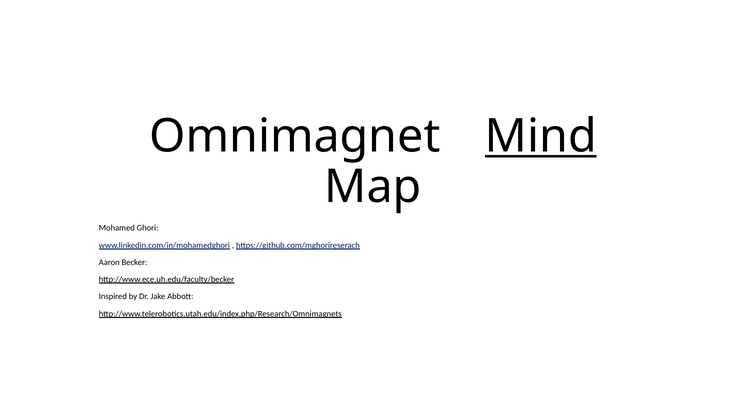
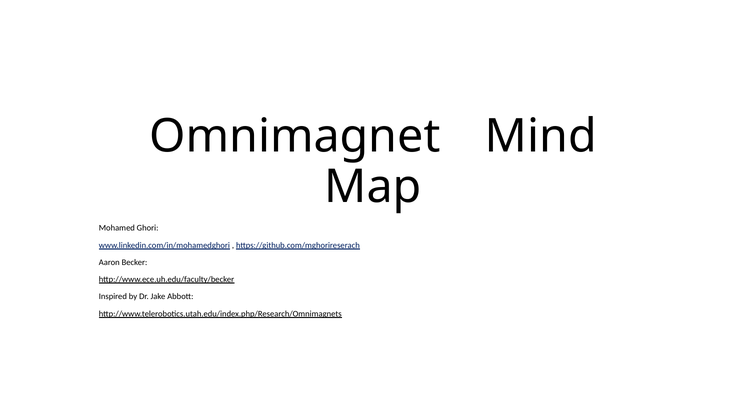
Mind underline: present -> none (541, 136)
